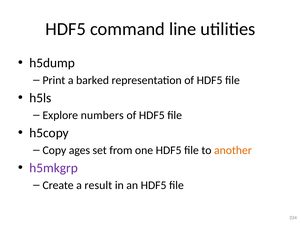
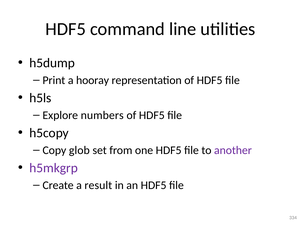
barked: barked -> hooray (93, 80)
ages: ages -> glob (79, 151)
another colour: orange -> purple (233, 151)
